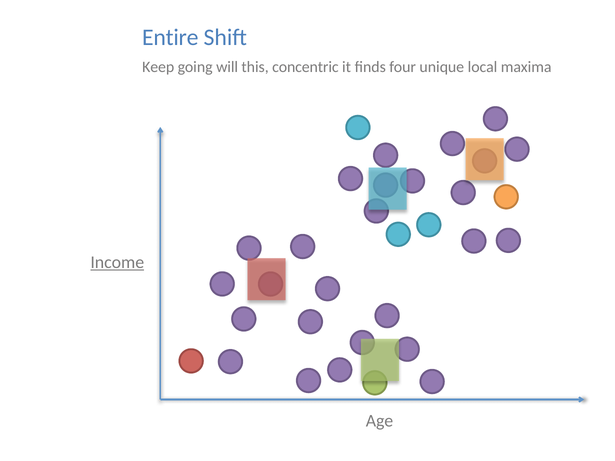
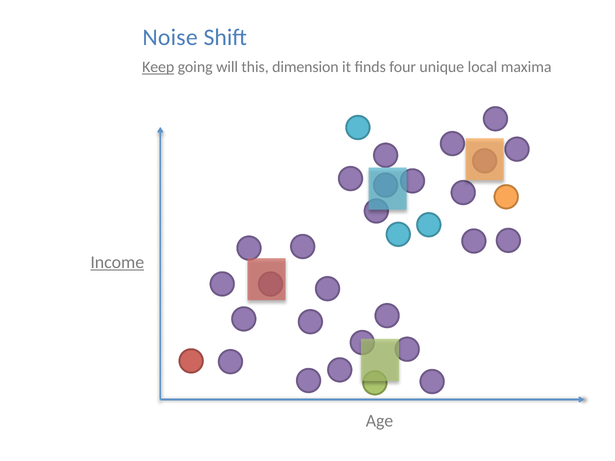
Entire: Entire -> Noise (170, 37)
Keep underline: none -> present (158, 67)
concentric: concentric -> dimension (305, 67)
